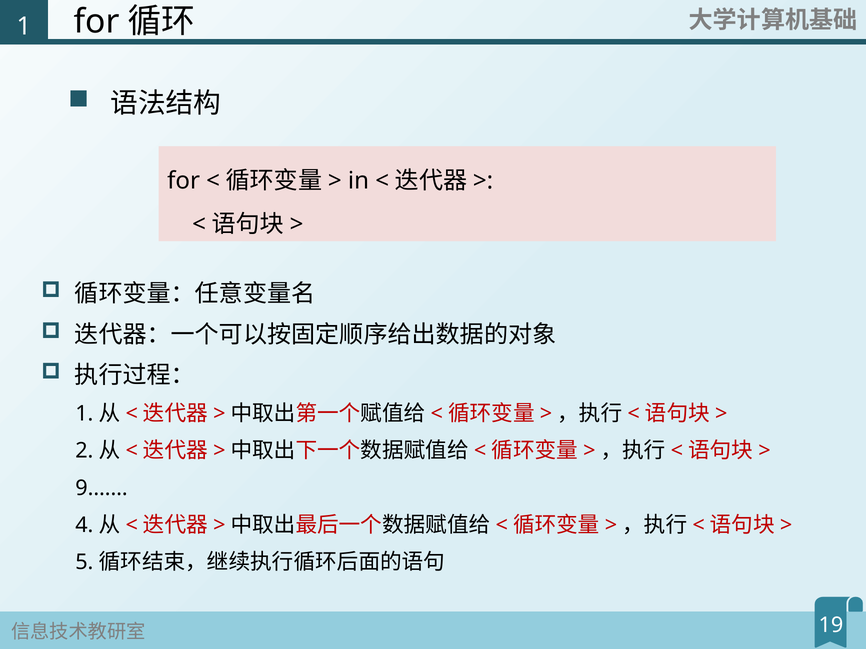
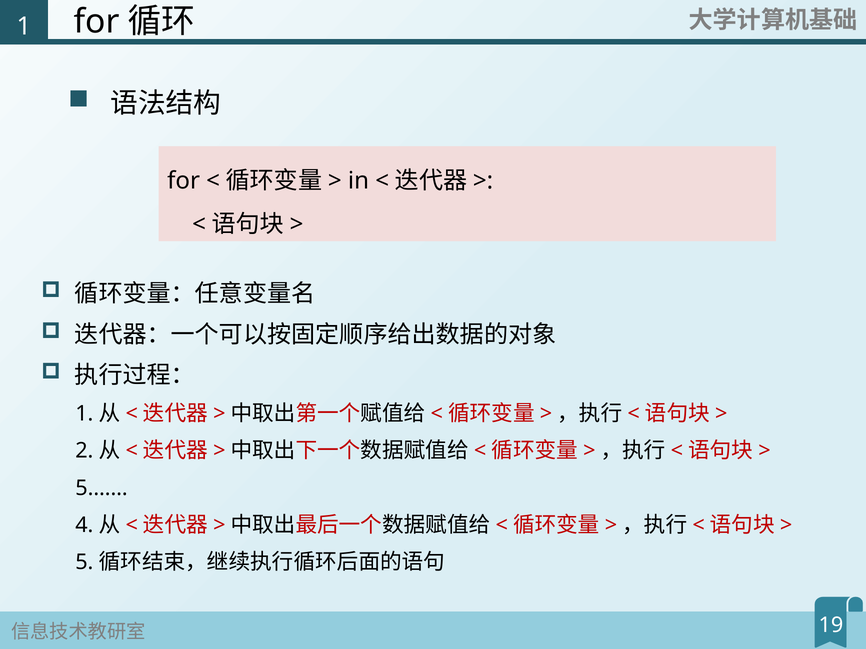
9.……: 9.…… -> 5.…… (102, 488)
